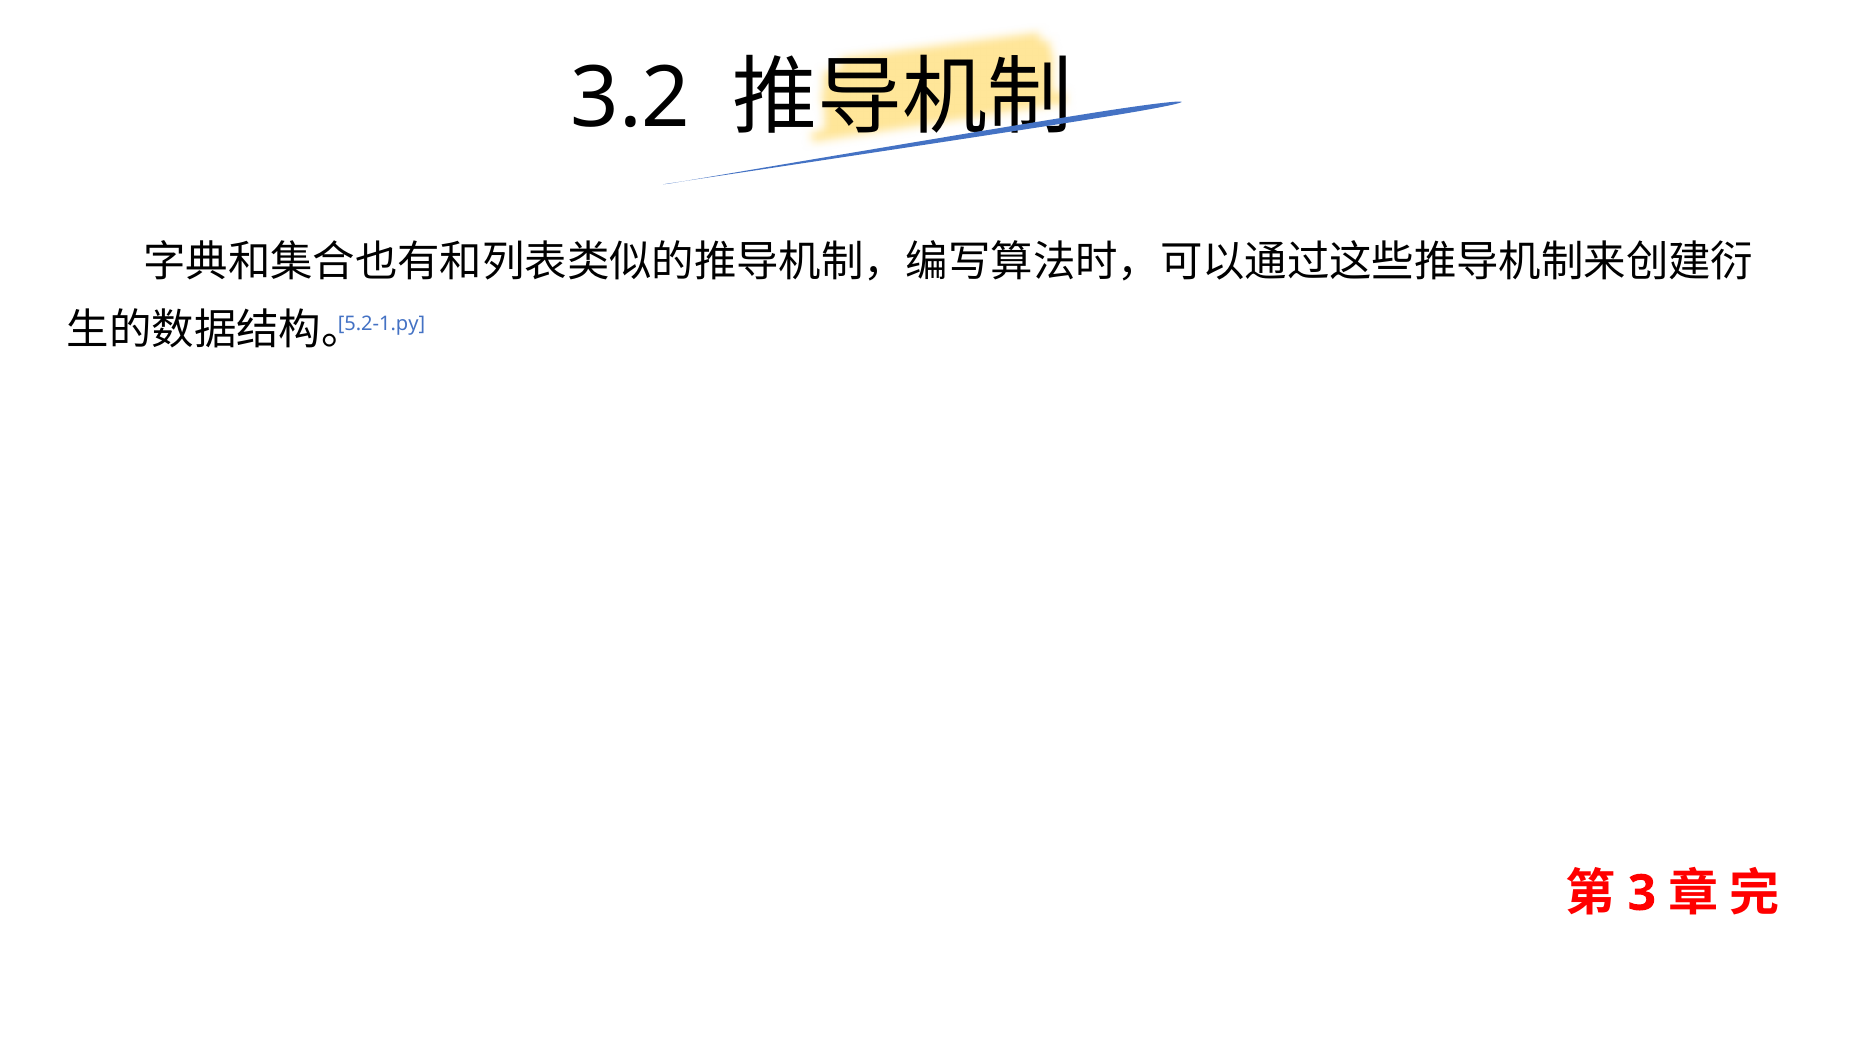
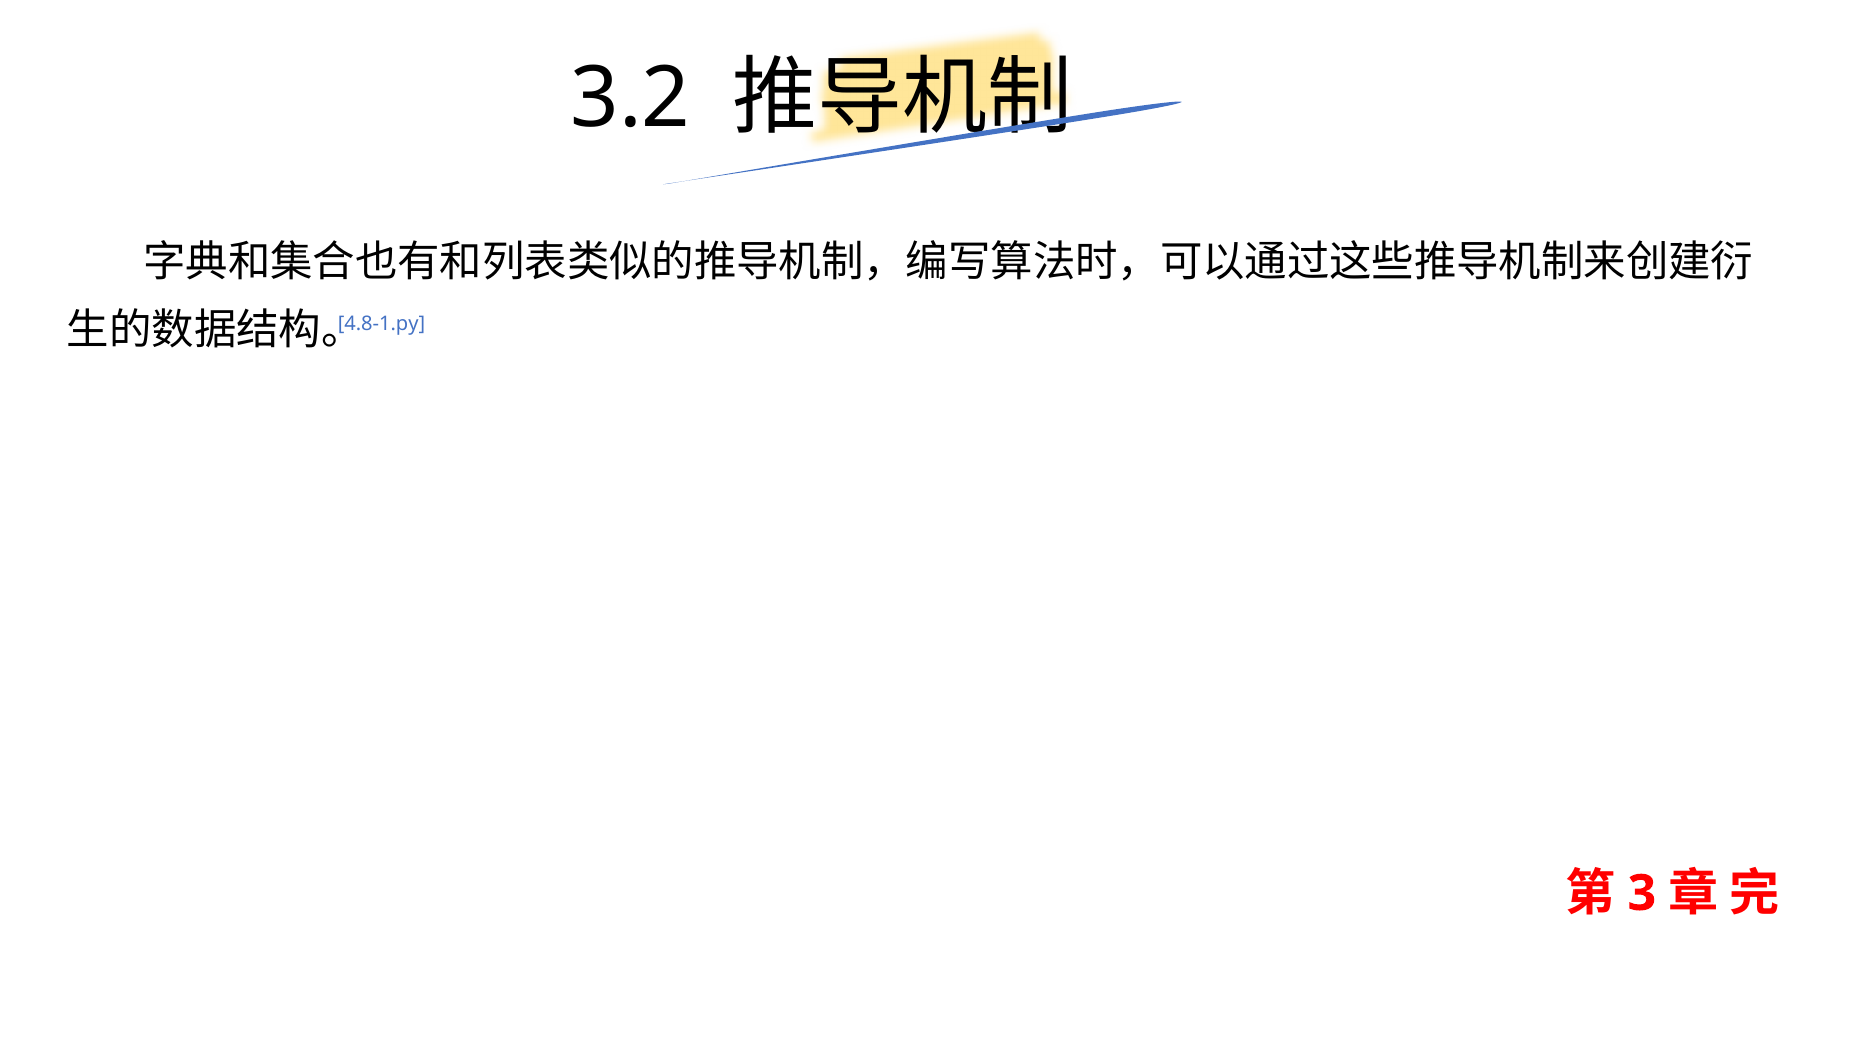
5.2-1.py: 5.2-1.py -> 4.8-1.py (381, 324)
